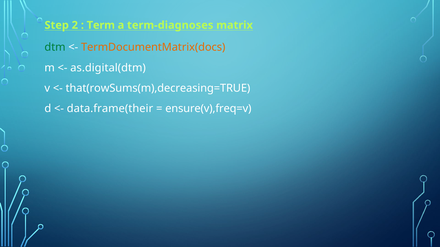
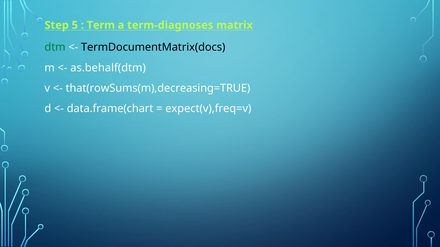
2: 2 -> 5 (75, 25)
TermDocumentMatrix(docs colour: orange -> black (153, 47)
as.digital(dtm: as.digital(dtm -> as.behalf(dtm (108, 68)
data.frame(their: data.frame(their -> data.frame(chart (110, 109)
ensure(v),freq=v: ensure(v),freq=v -> expect(v),freq=v (208, 109)
